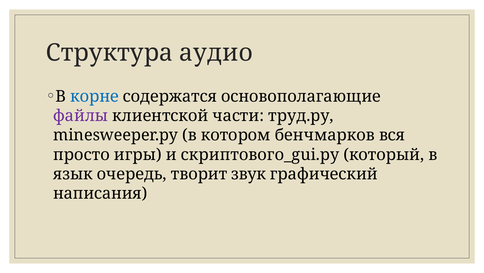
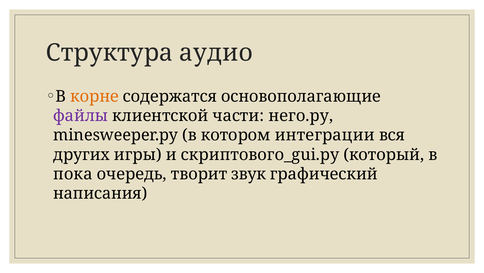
корне colour: blue -> orange (95, 96)
труд.py: труд.py -> него.py (301, 116)
бенчмарков: бенчмарков -> интеграции (325, 135)
просто: просто -> других (82, 154)
язык: язык -> пока (73, 174)
